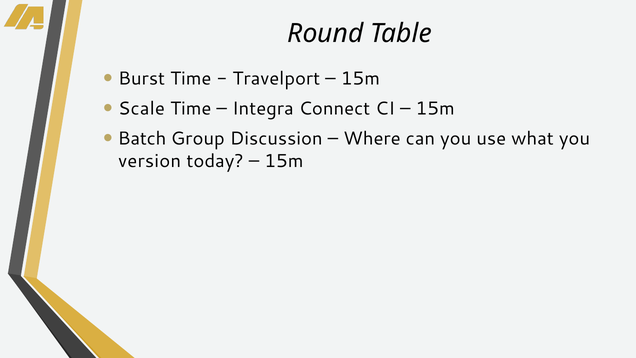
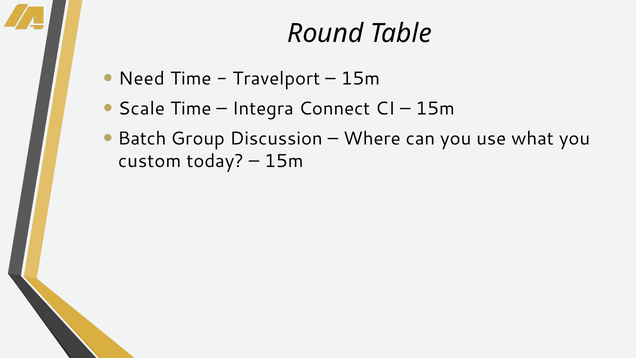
Burst: Burst -> Need (141, 79)
version: version -> custom (150, 161)
